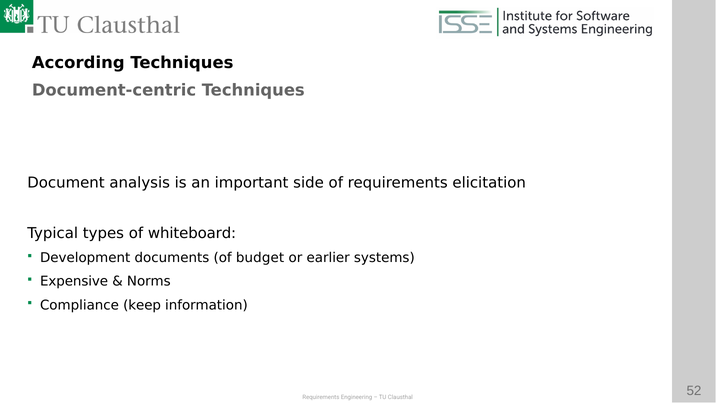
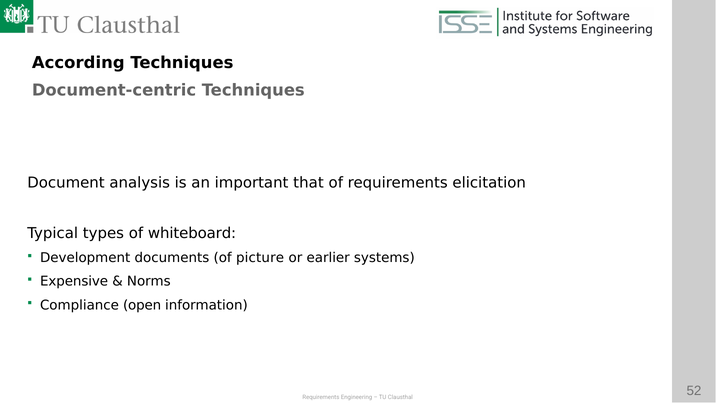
side: side -> that (309, 183)
budget: budget -> picture (260, 258)
keep: keep -> open (142, 305)
